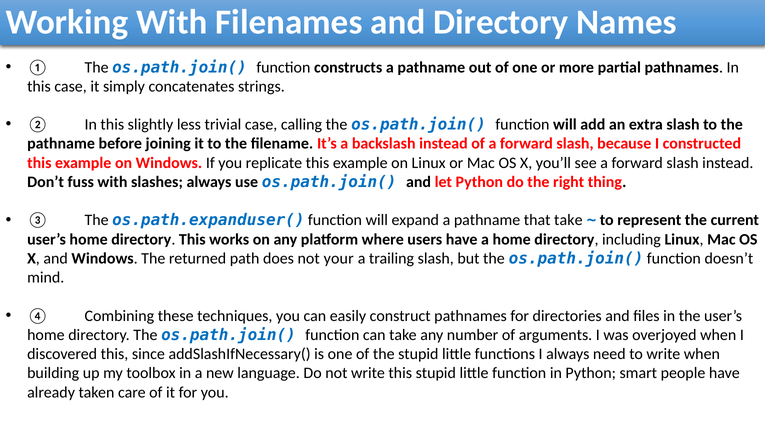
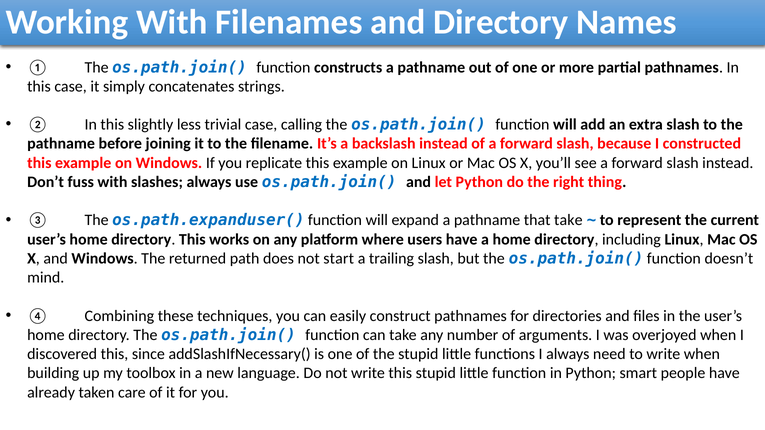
your: your -> start (339, 259)
